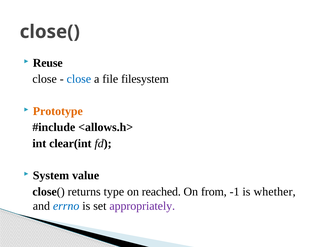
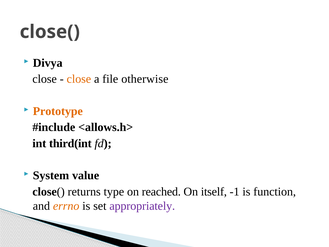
Reuse: Reuse -> Divya (48, 63)
close colour: blue -> orange (79, 79)
filesystem: filesystem -> otherwise (145, 79)
clear(int: clear(int -> third(int (70, 143)
from: from -> itself (214, 191)
whether: whether -> function (275, 191)
errno colour: blue -> orange (66, 206)
